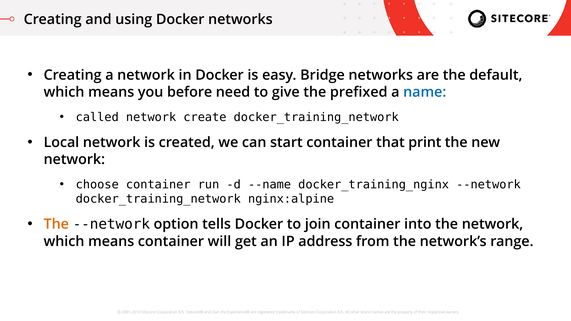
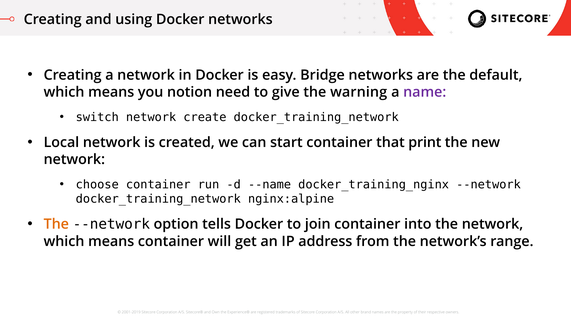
before: before -> notion (190, 92)
prefixed: prefixed -> warning (359, 92)
name colour: blue -> purple (425, 92)
called: called -> switch (97, 117)
